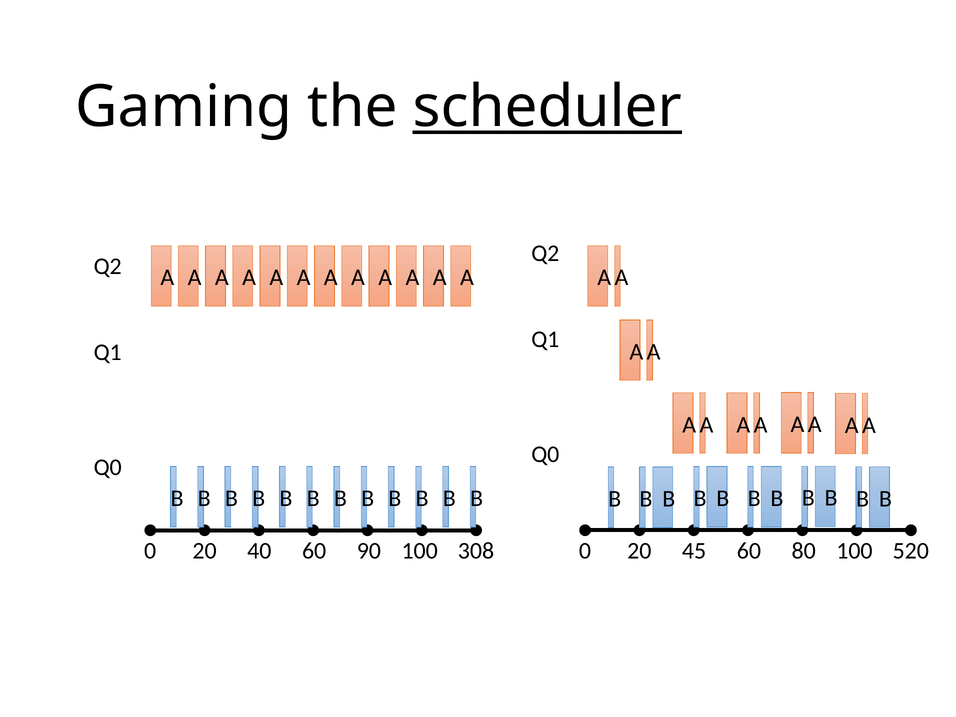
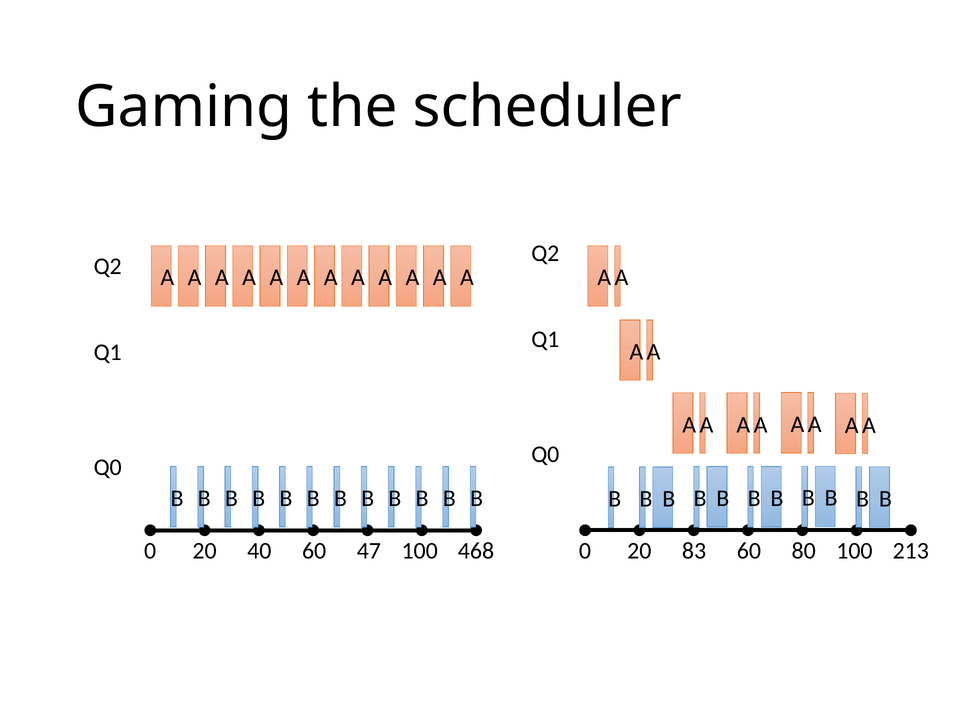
scheduler underline: present -> none (547, 107)
90: 90 -> 47 (369, 551)
308: 308 -> 468 (476, 551)
45: 45 -> 83 (694, 551)
520: 520 -> 213 (911, 551)
